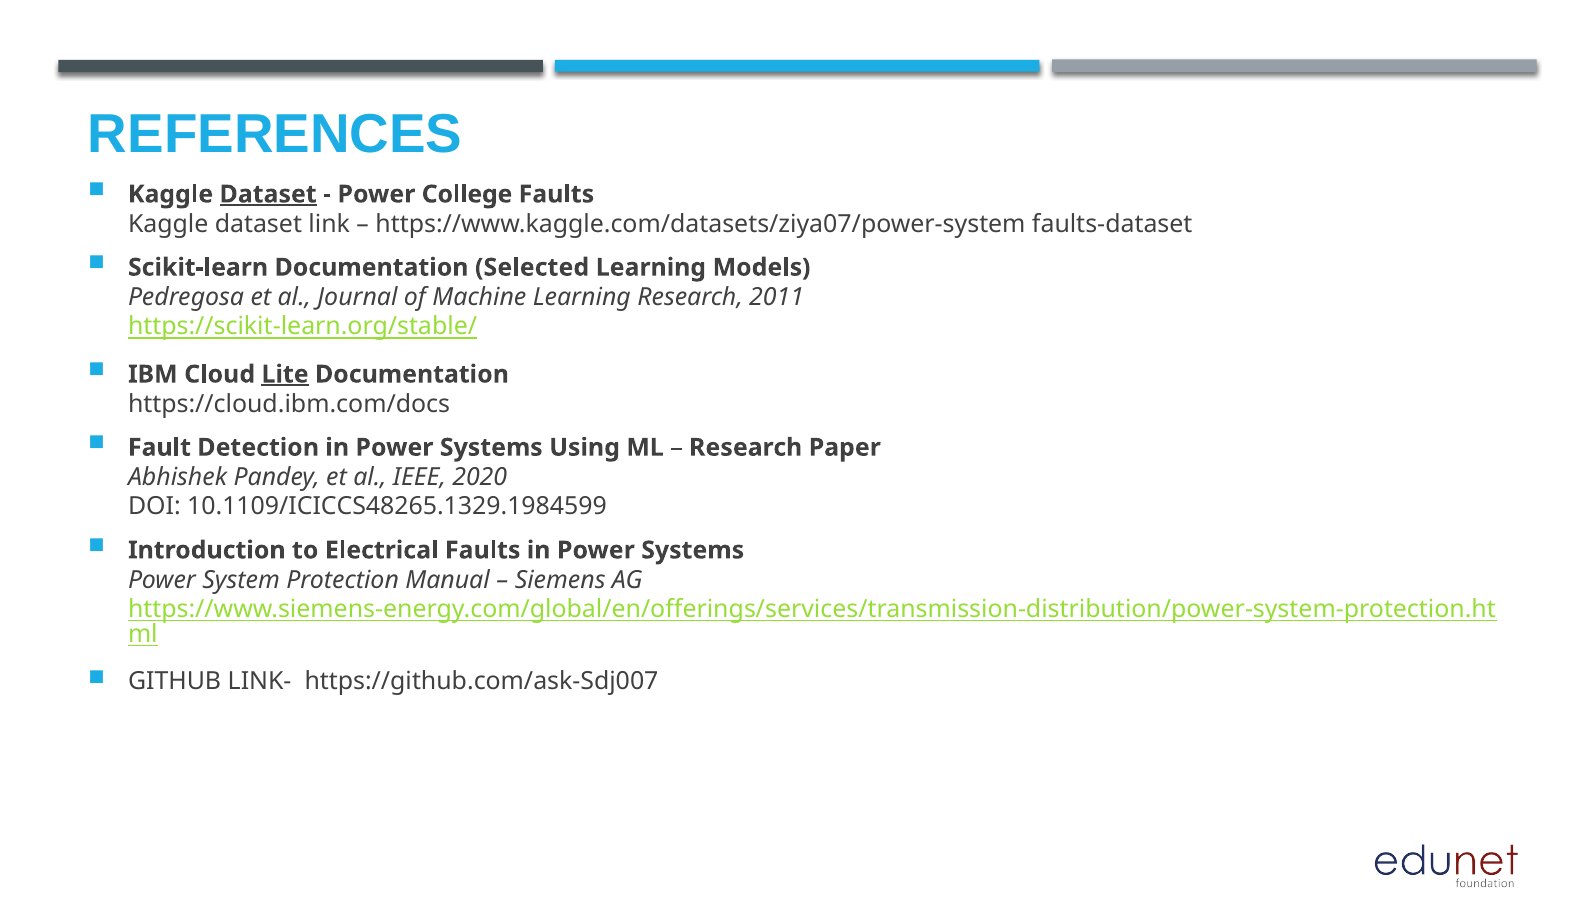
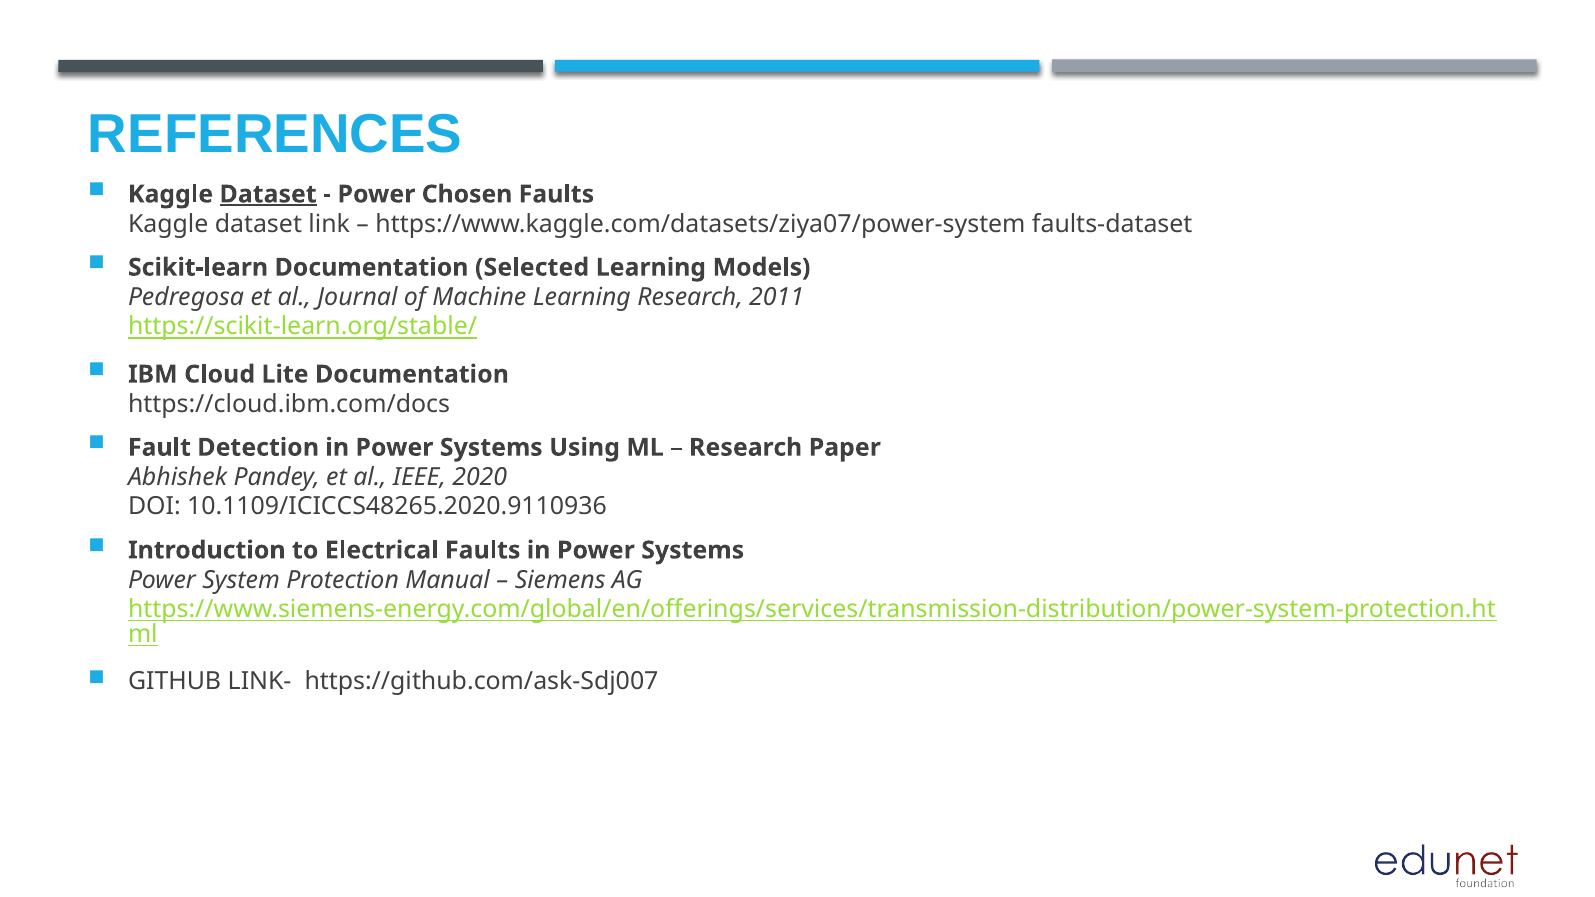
College: College -> Chosen (467, 194)
Lite underline: present -> none (285, 374)
10.1109/ICICCS48265.1329.1984599: 10.1109/ICICCS48265.1329.1984599 -> 10.1109/ICICCS48265.2020.9110936 (397, 507)
